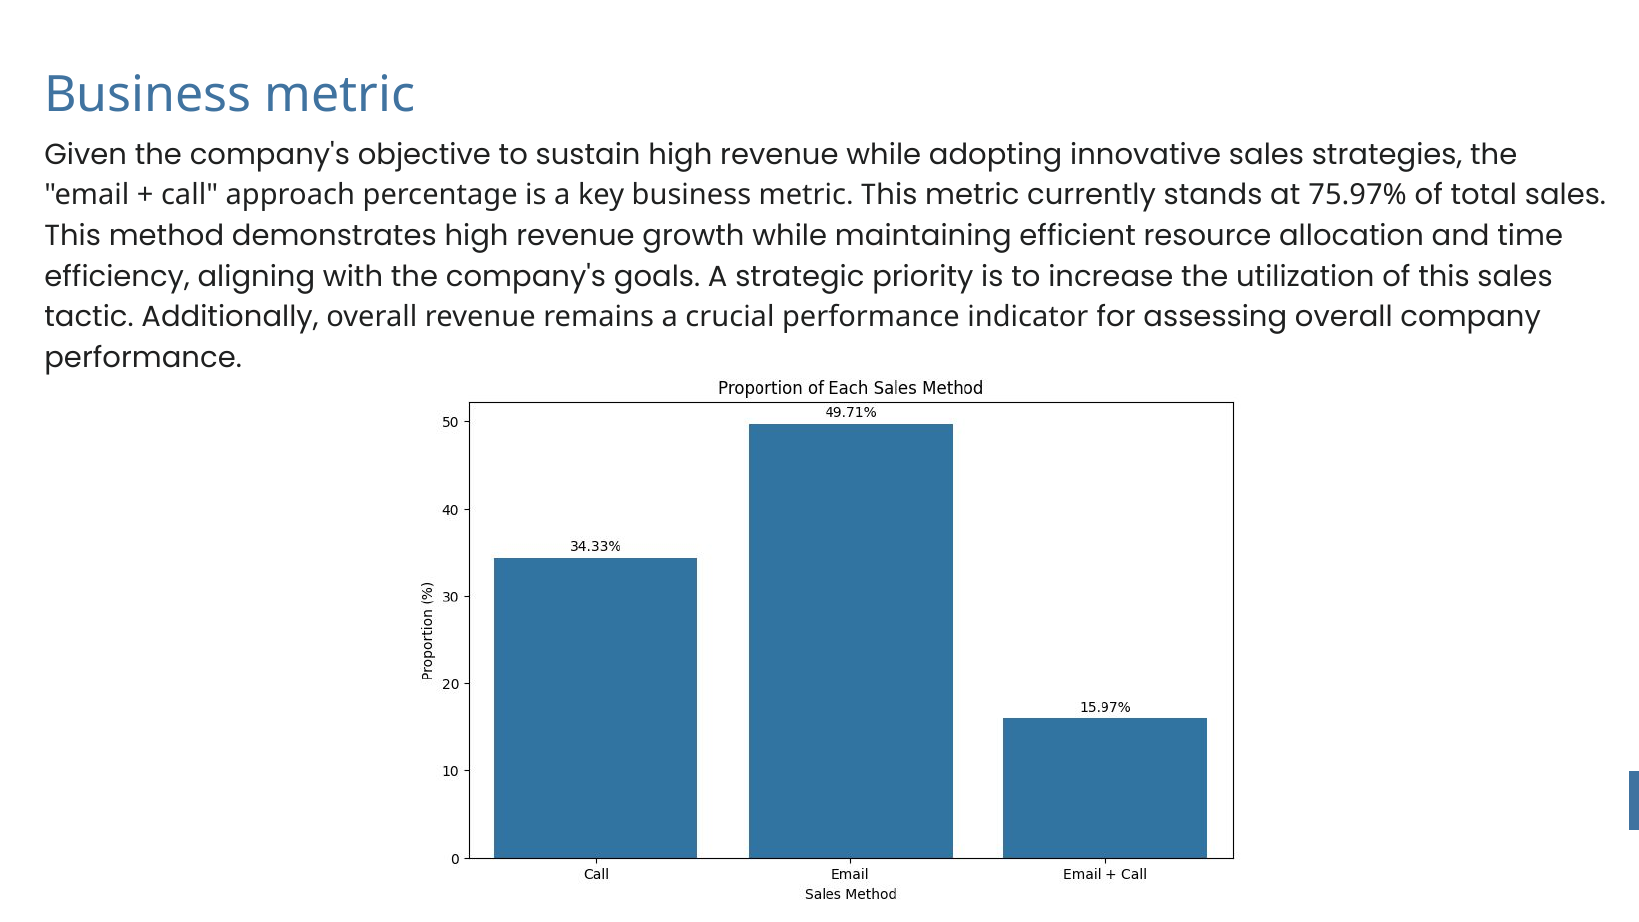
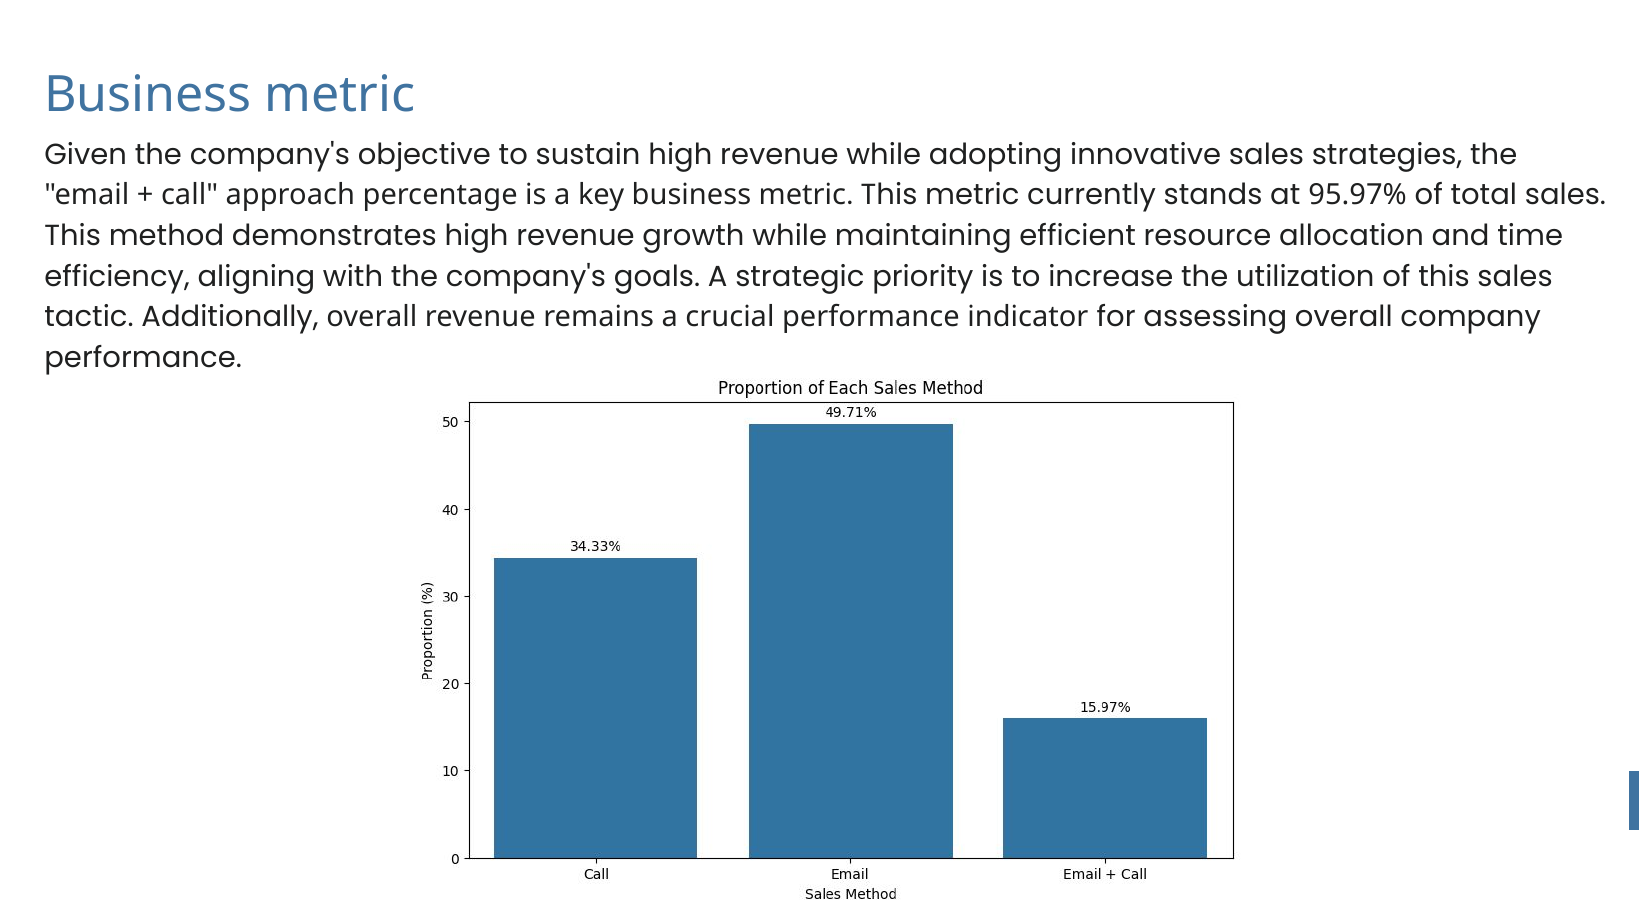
75.97%: 75.97% -> 95.97% (1358, 195)
